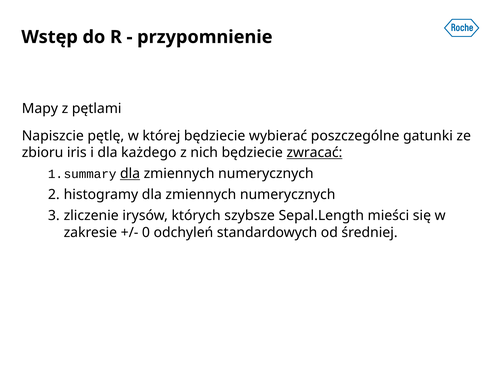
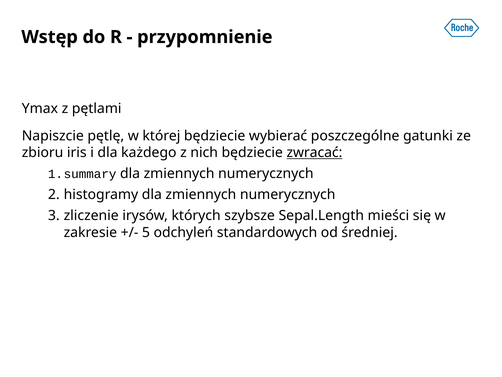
Mapy: Mapy -> Ymax (40, 109)
dla underline: present -> none (130, 173)
0: 0 -> 5 (146, 232)
